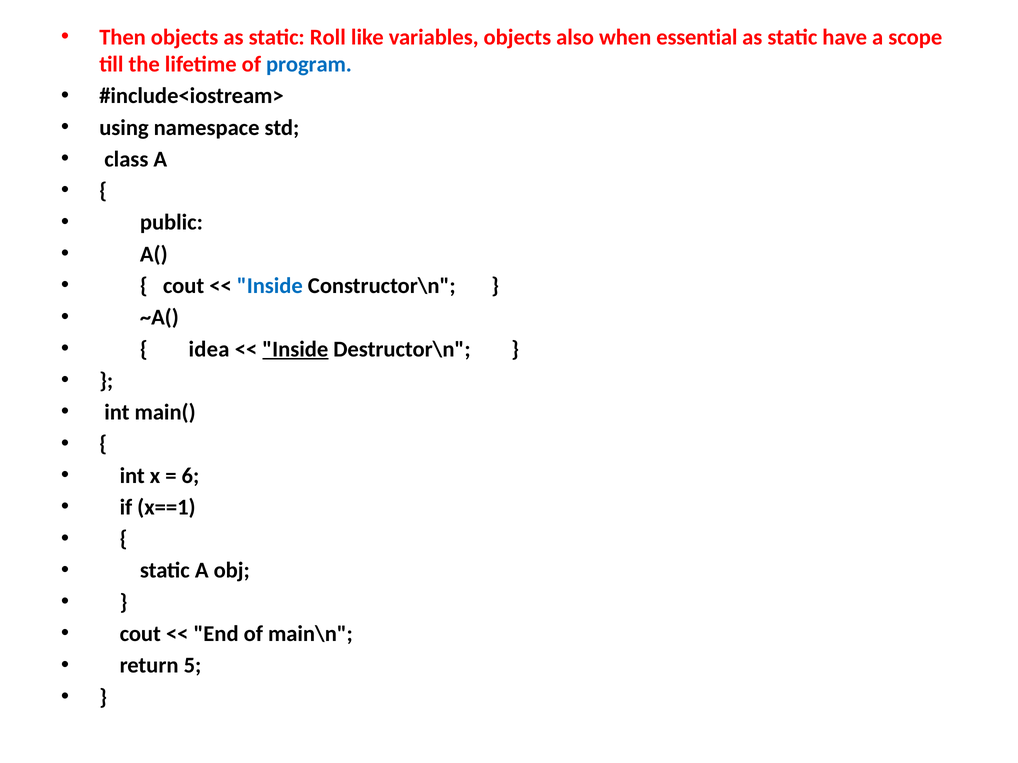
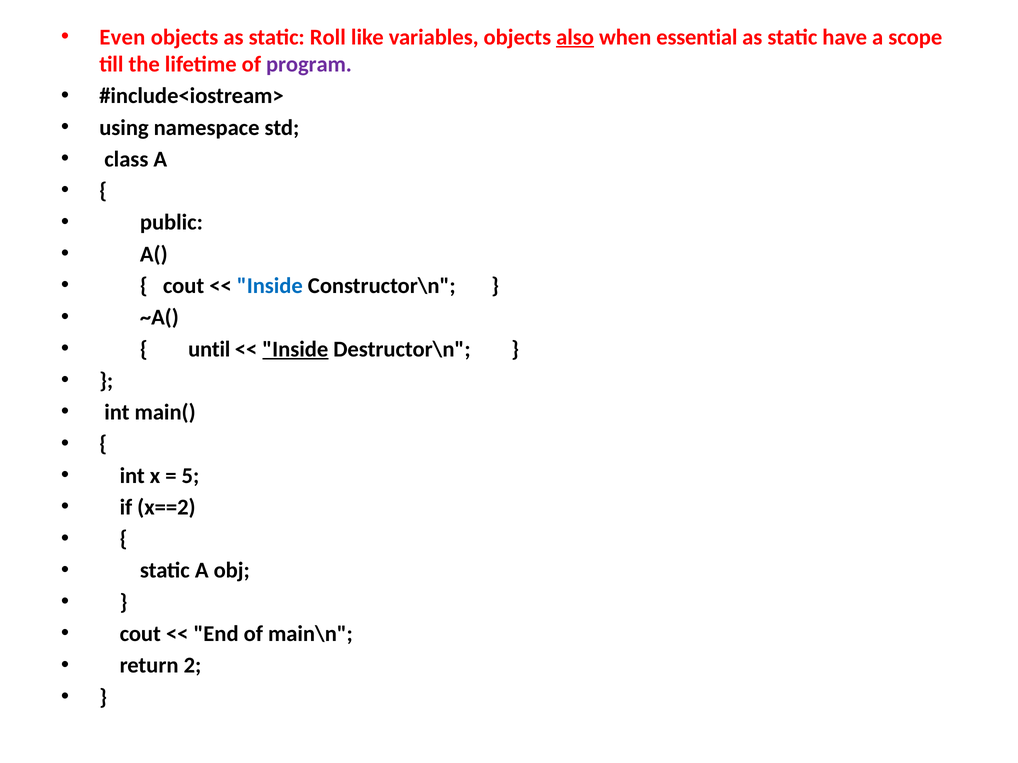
Then: Then -> Even (122, 37)
also underline: none -> present (575, 37)
program colour: blue -> purple (309, 64)
idea: idea -> until (209, 349)
6: 6 -> 5 (190, 476)
x==1: x==1 -> x==2 (166, 508)
5: 5 -> 2 (192, 666)
